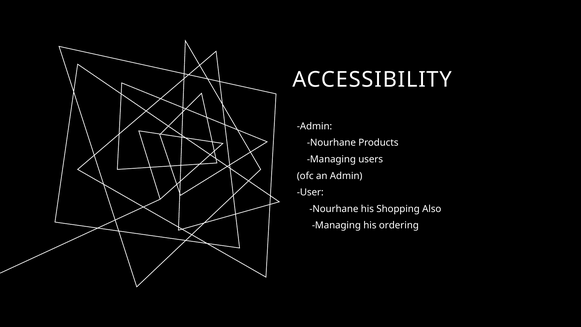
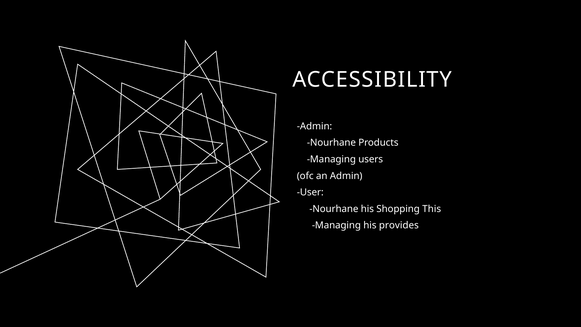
Also: Also -> This (432, 209)
ordering: ordering -> provides (399, 225)
